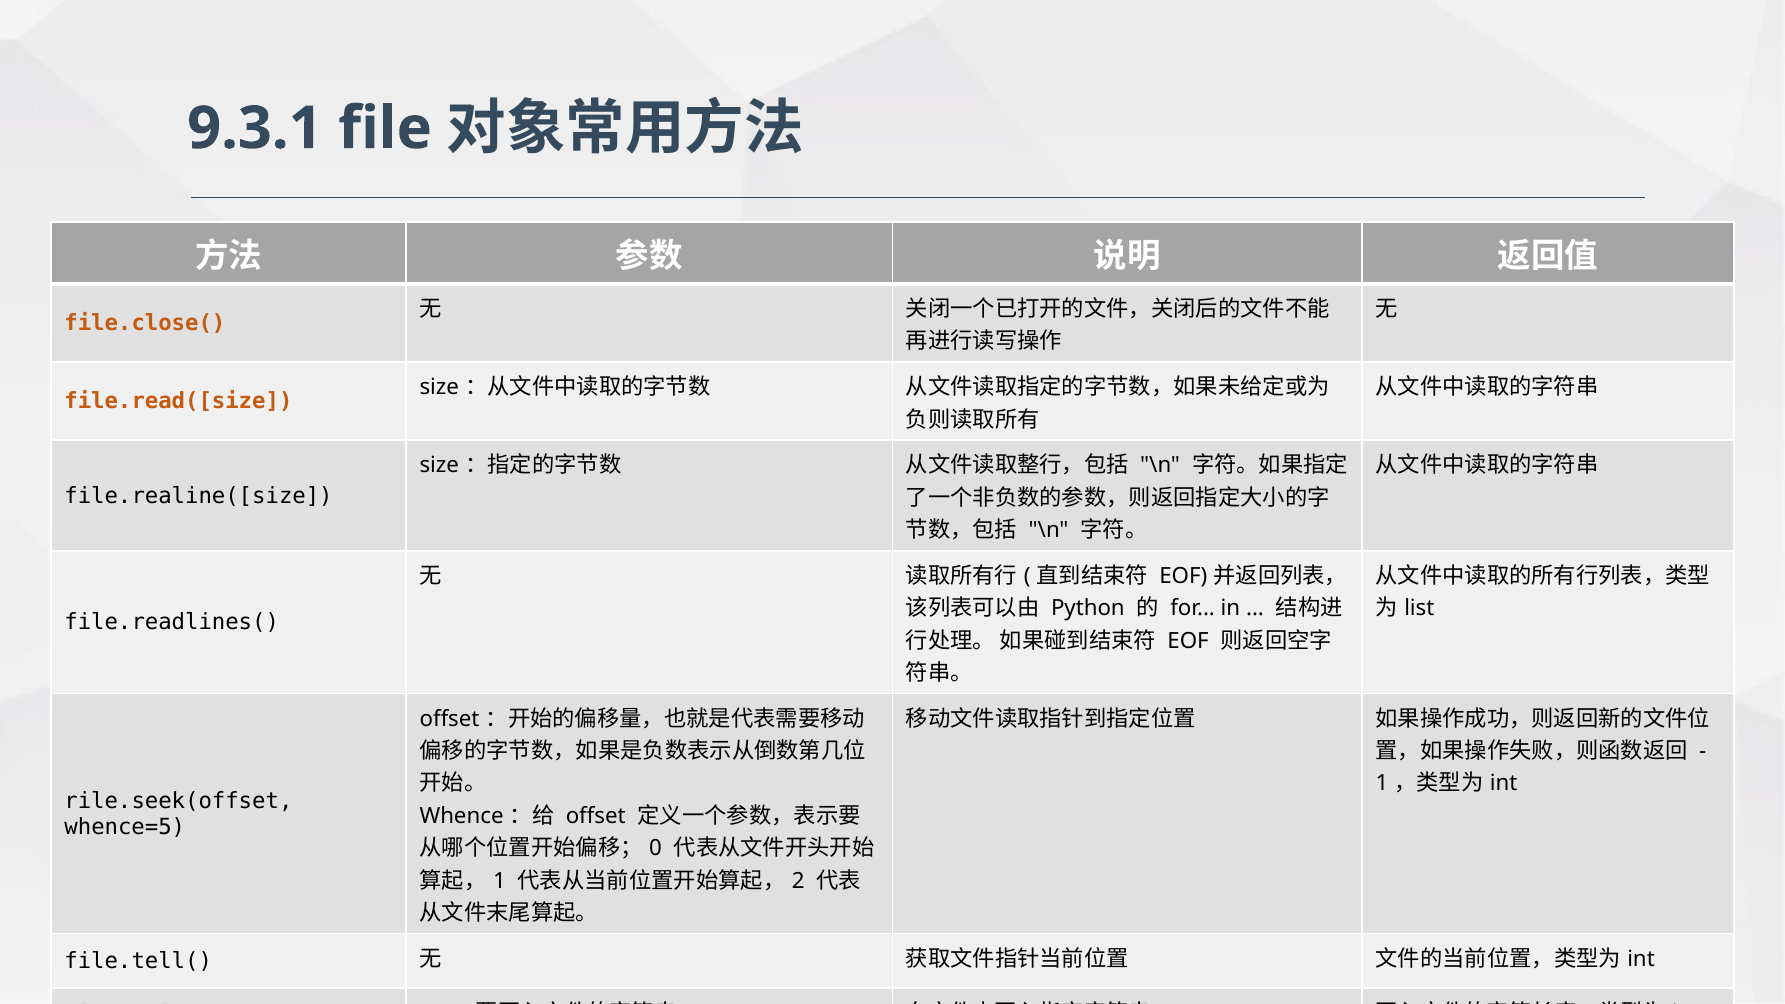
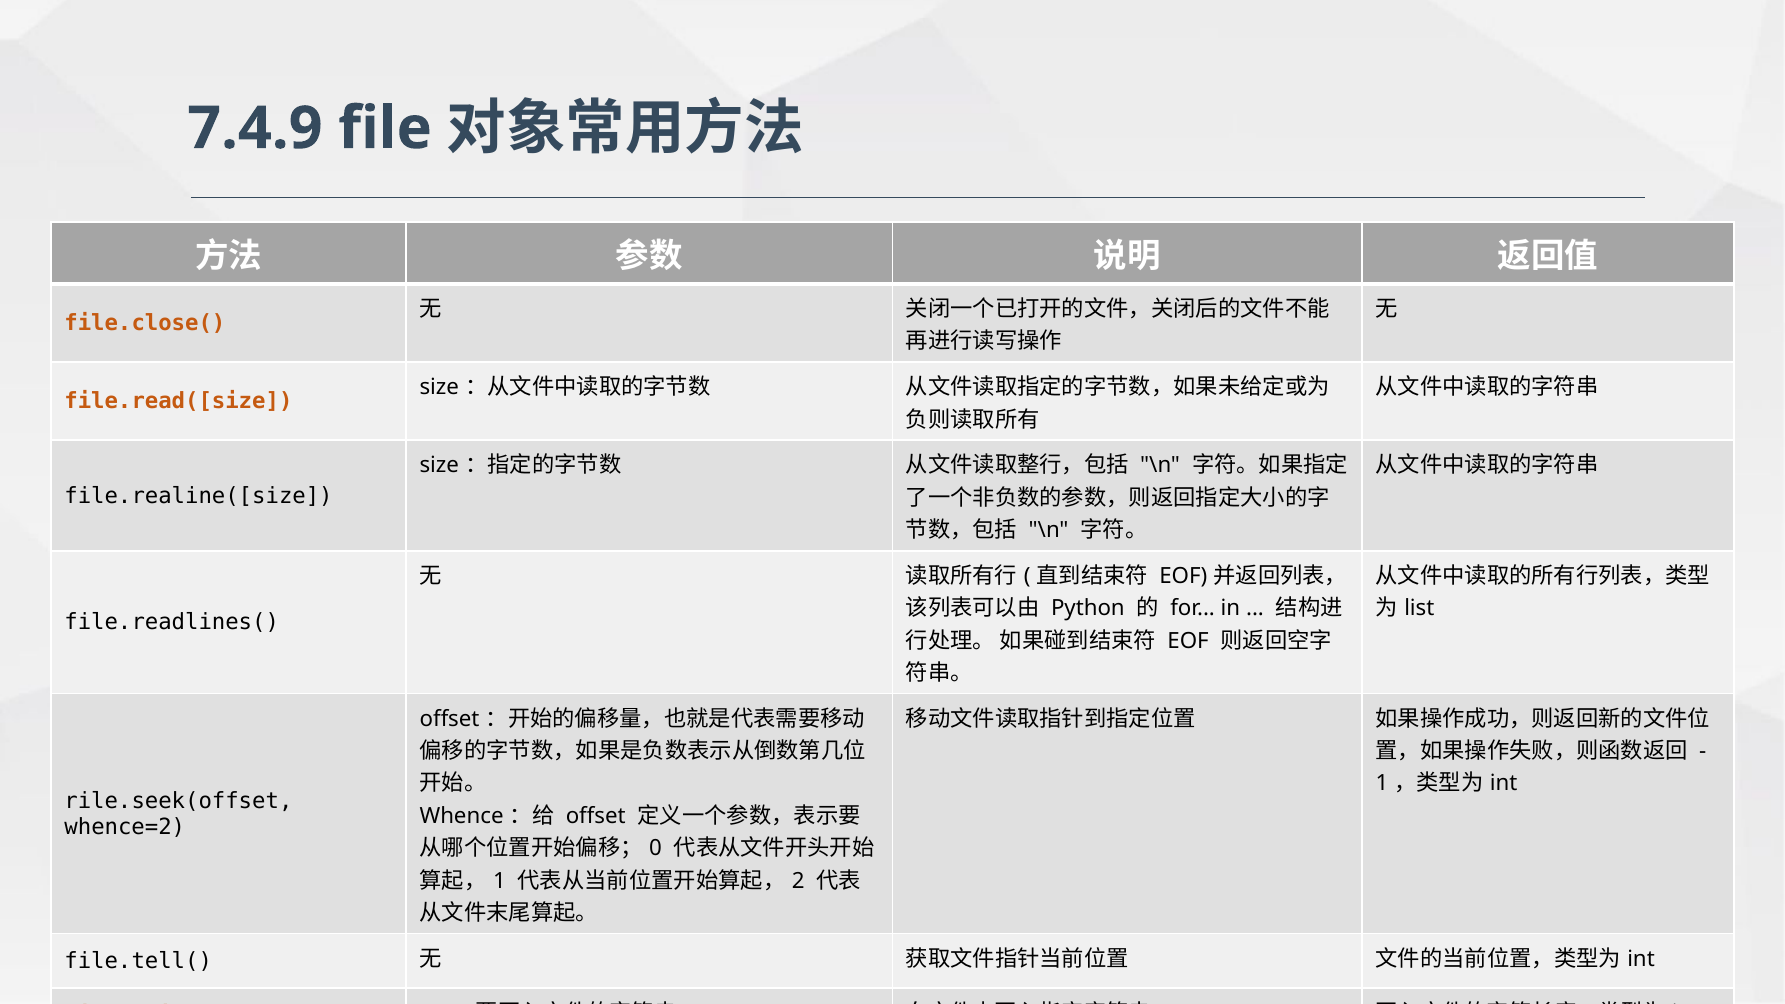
9.3.1: 9.3.1 -> 7.4.9 (255, 129)
whence=5: whence=5 -> whence=2 (125, 827)
